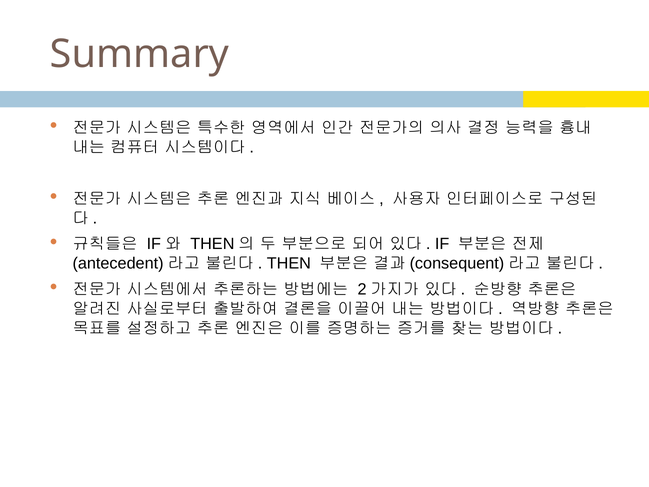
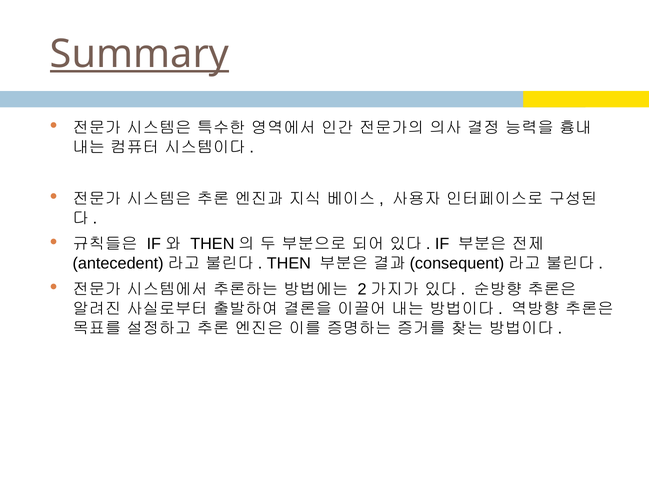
Summary underline: none -> present (140, 54)
